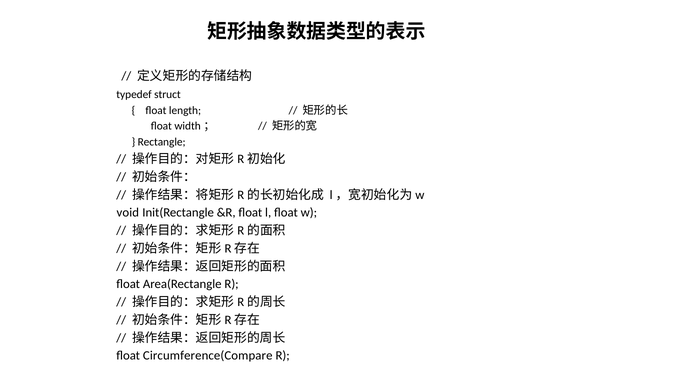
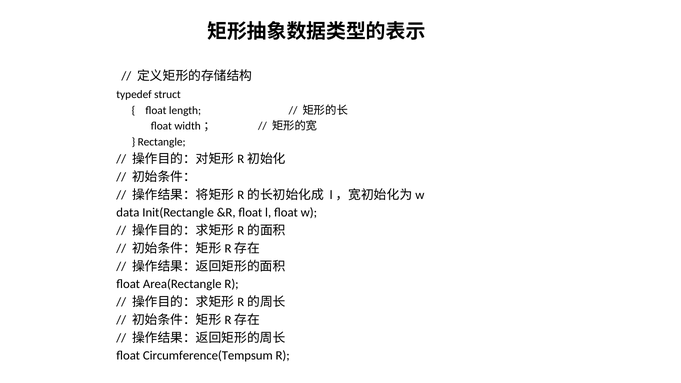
void: void -> data (128, 213)
Circumference(Compare: Circumference(Compare -> Circumference(Tempsum (208, 356)
